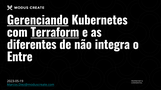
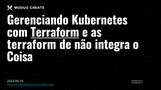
Gerenciando underline: present -> none (38, 21)
diferentes: diferentes -> terraform (32, 45)
Entre: Entre -> Coisa (20, 58)
